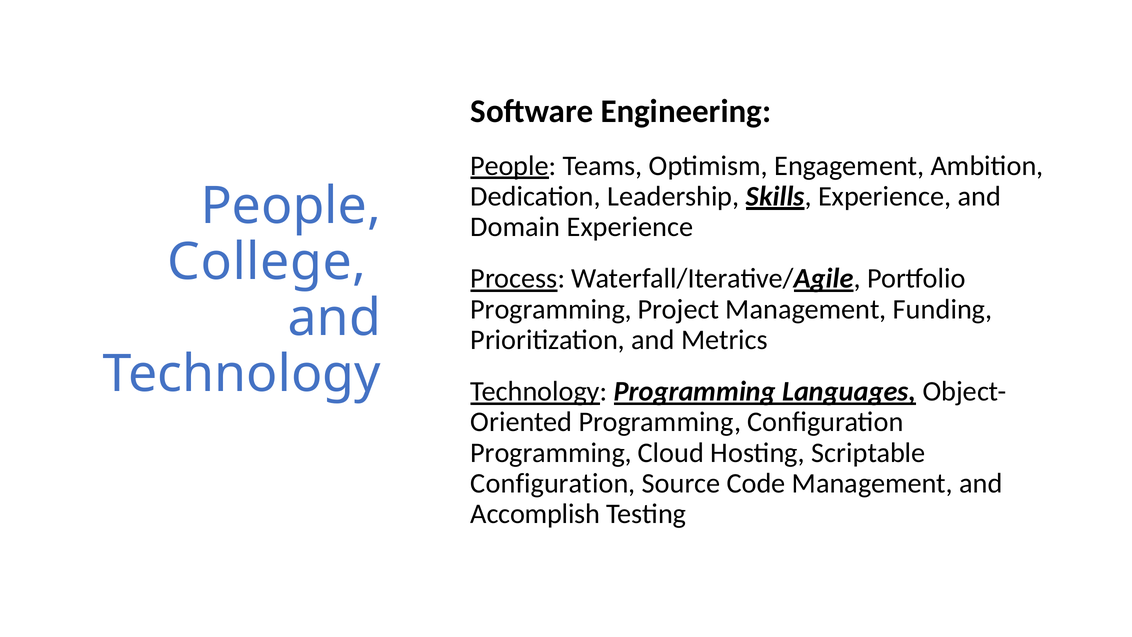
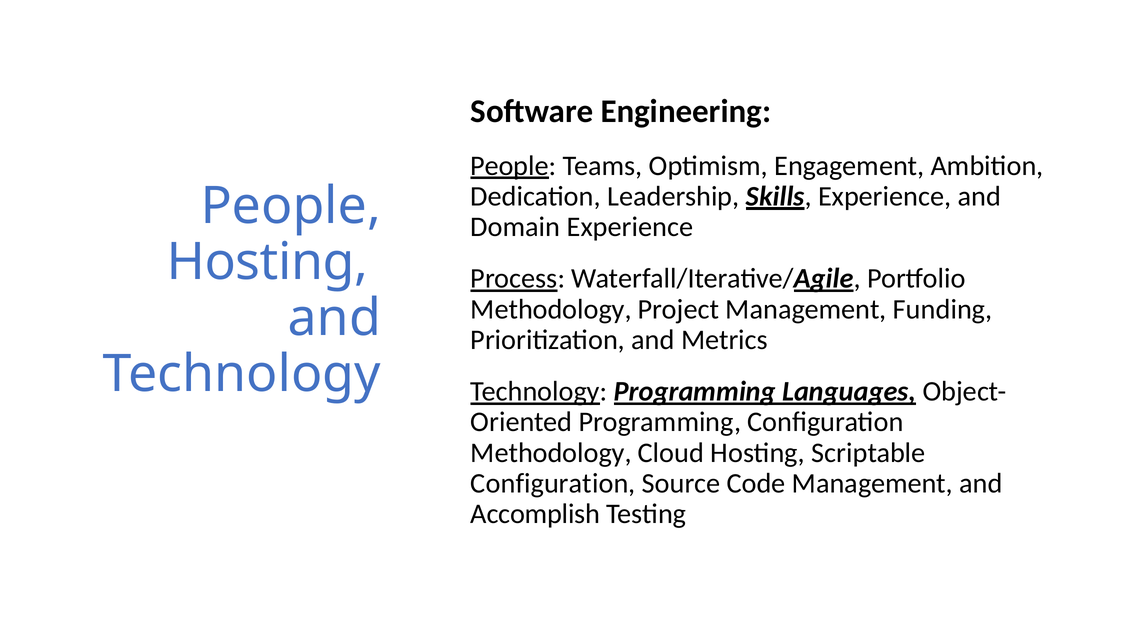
College: College -> Hosting (267, 262)
Programming: Programming -> Methodology (551, 309)
Programming: Programming -> Methodology (551, 452)
